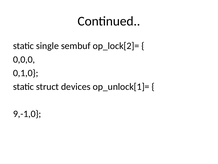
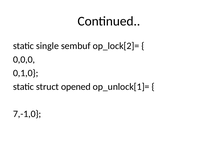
devices: devices -> opened (76, 86)
9,-1,0: 9,-1,0 -> 7,-1,0 (27, 114)
